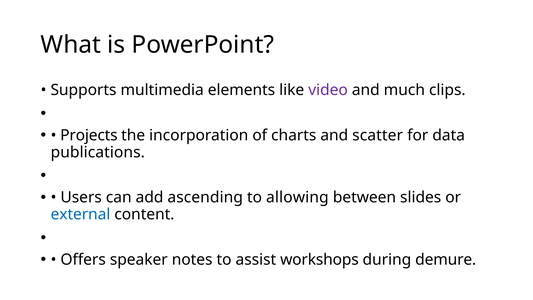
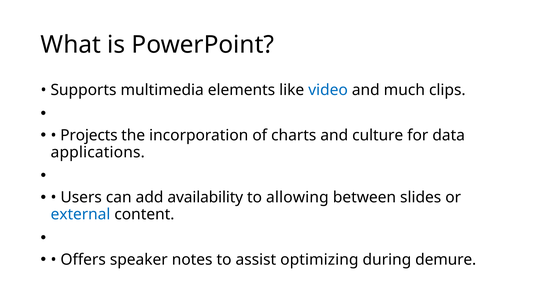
video colour: purple -> blue (328, 90)
scatter: scatter -> culture (378, 135)
publications: publications -> applications (98, 152)
ascending: ascending -> availability (205, 197)
workshops: workshops -> optimizing (319, 259)
